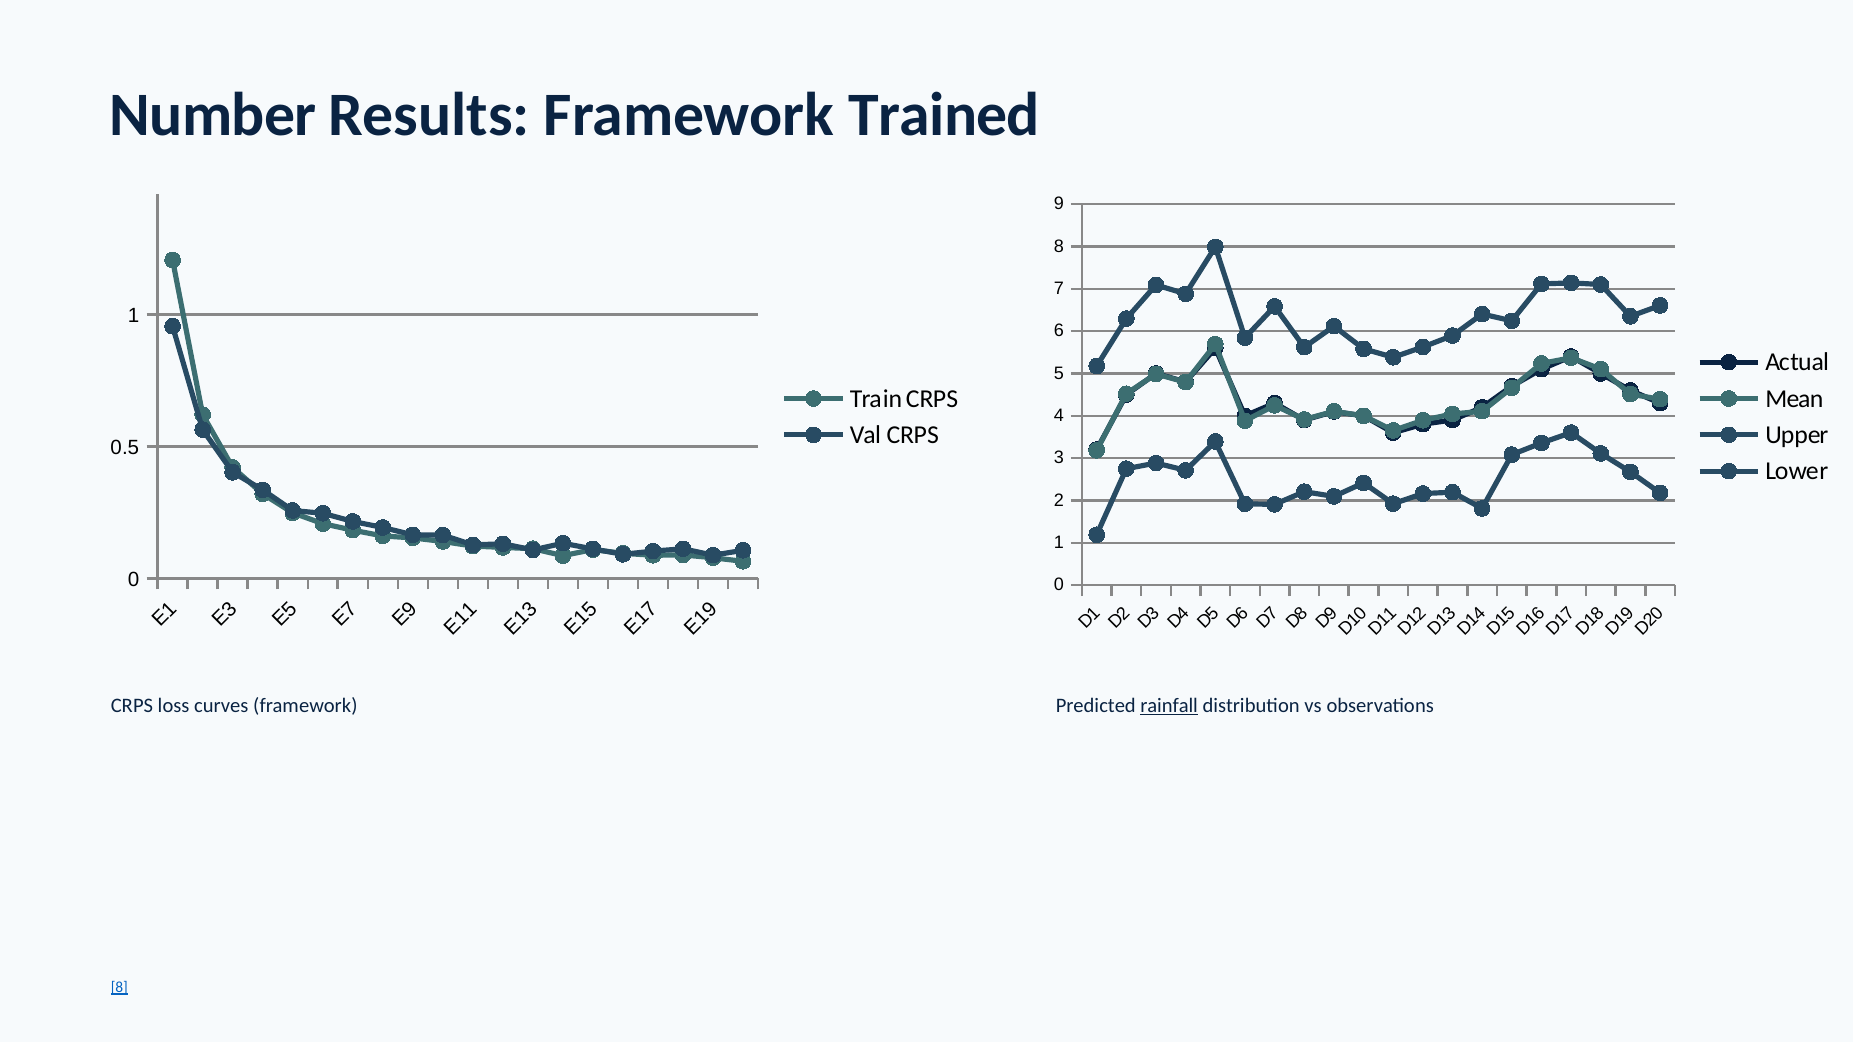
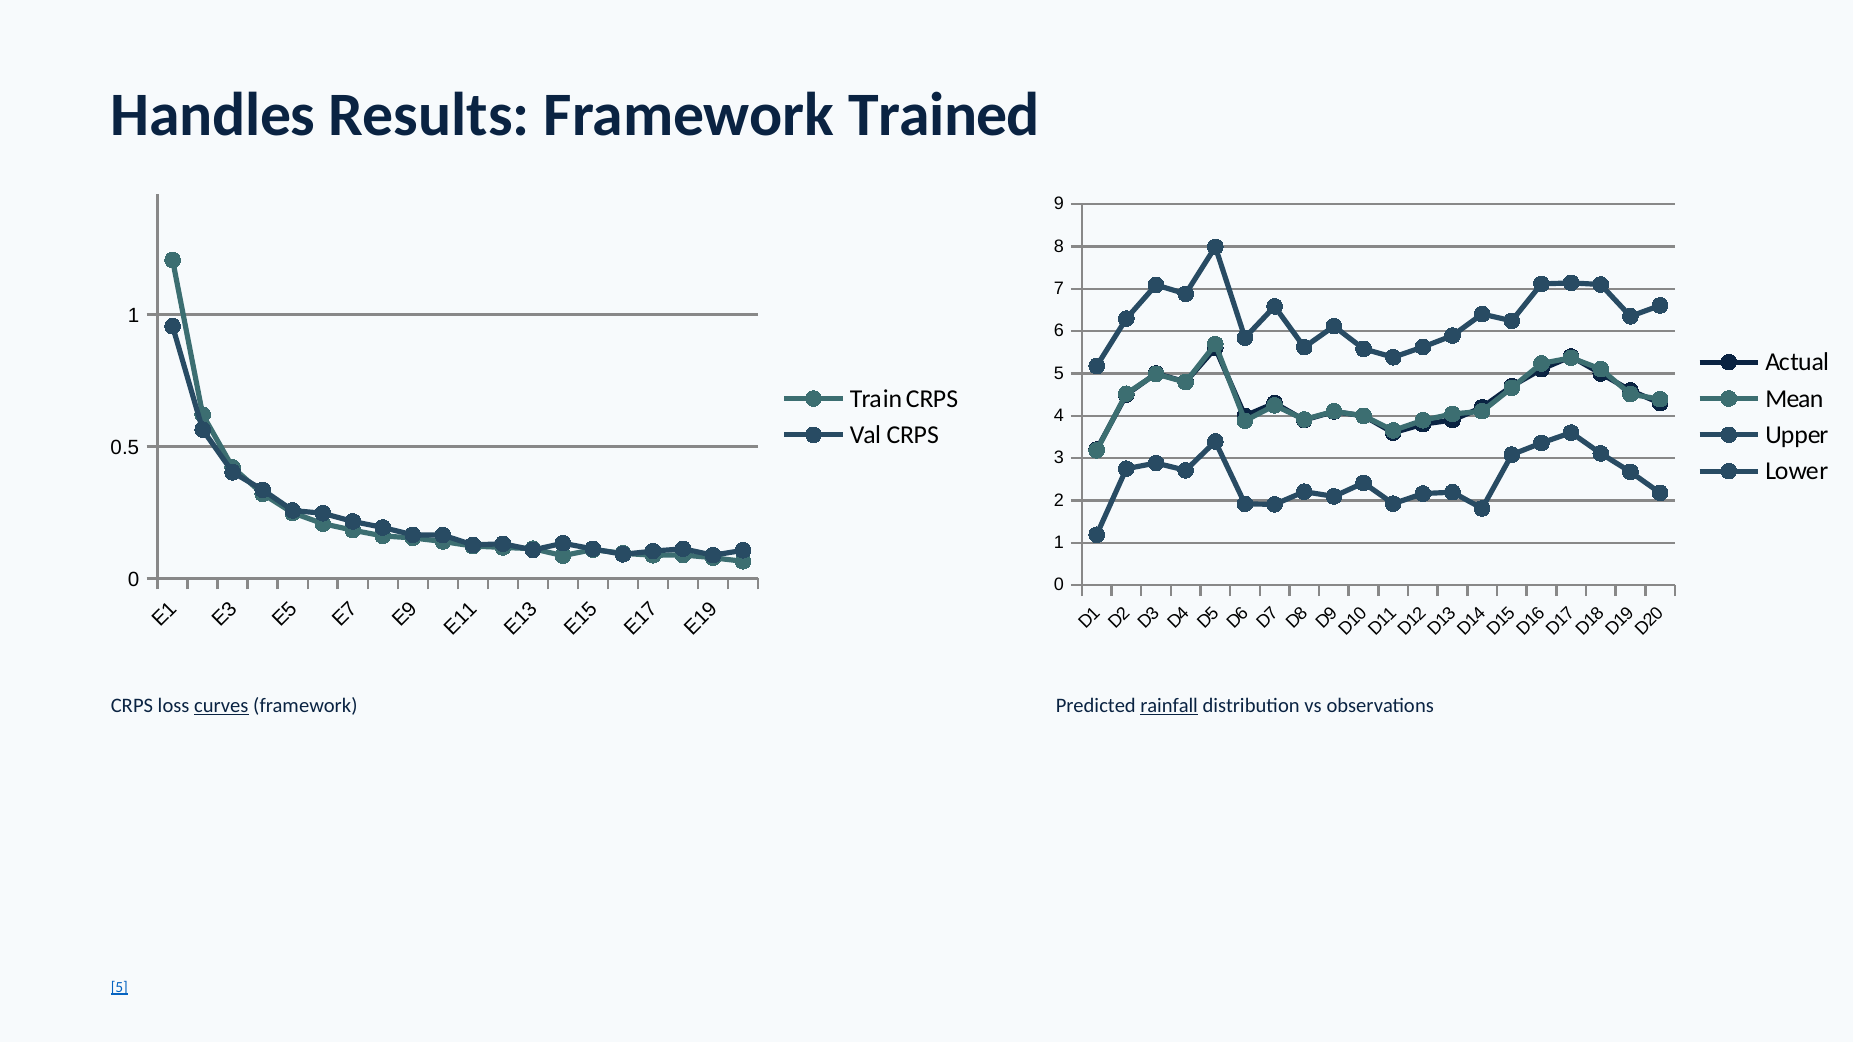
Number: Number -> Handles (213, 115)
curves underline: none -> present (221, 706)
8: 8 -> 5 (119, 988)
